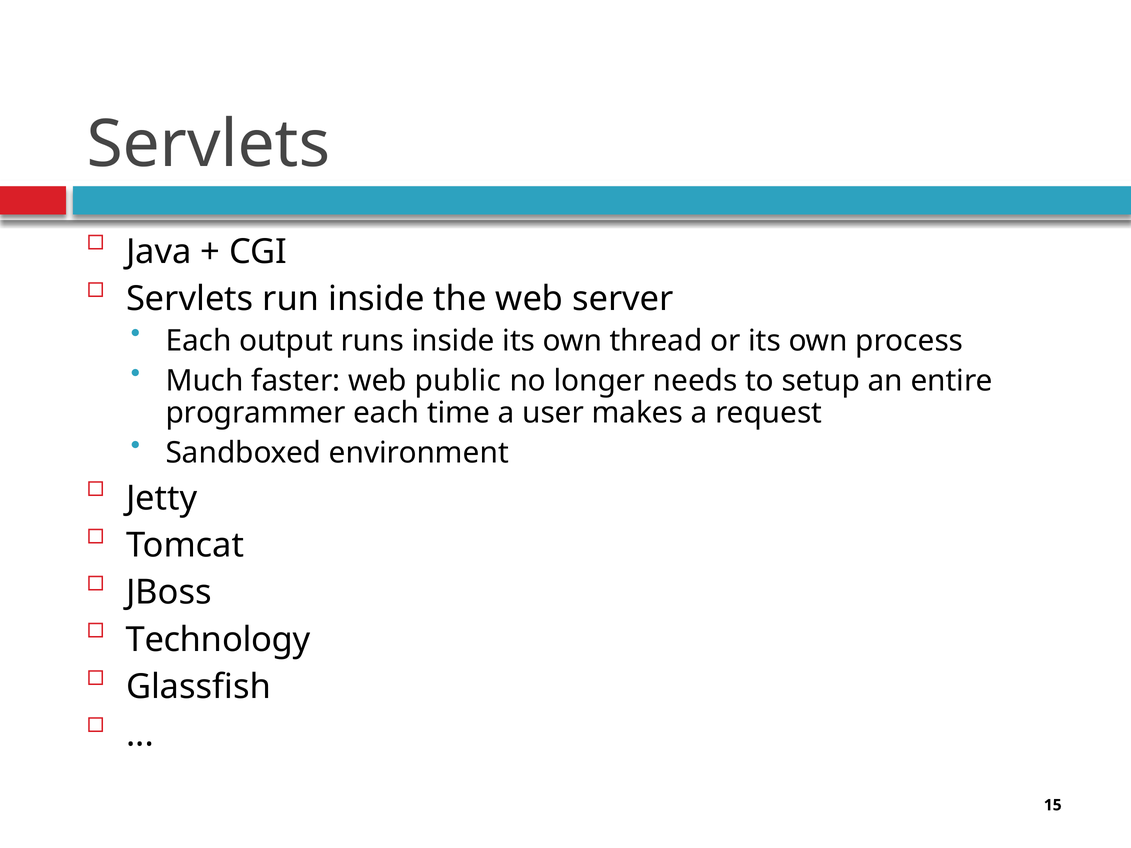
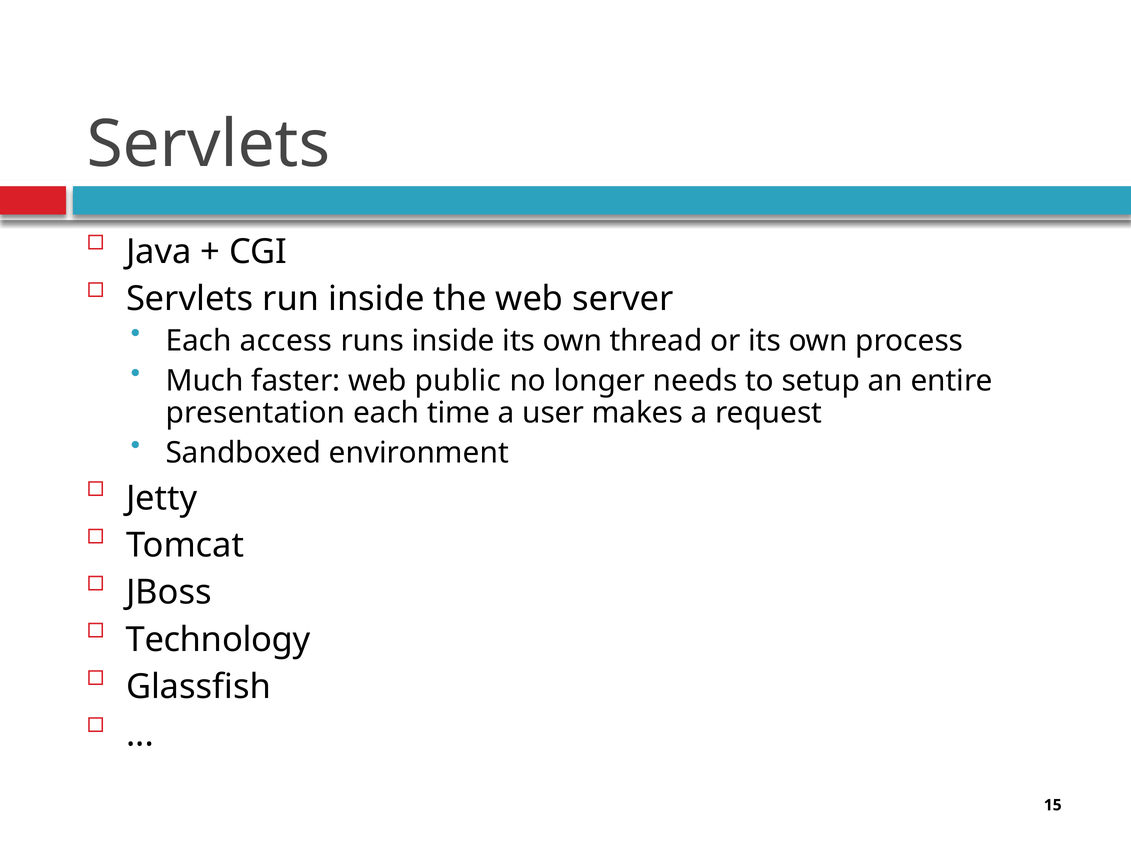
output: output -> access (286, 341)
programmer: programmer -> presentation (256, 413)
